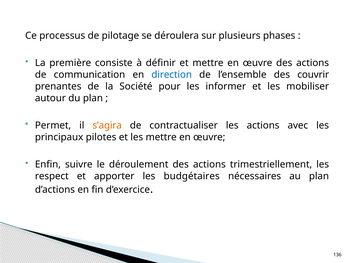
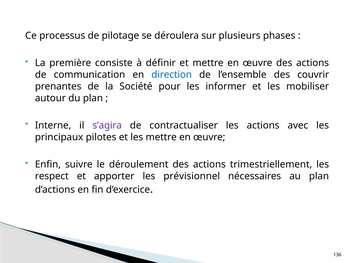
Permet: Permet -> Interne (53, 125)
s’agira colour: orange -> purple (107, 125)
budgétaires: budgétaires -> prévisionnel (192, 176)
